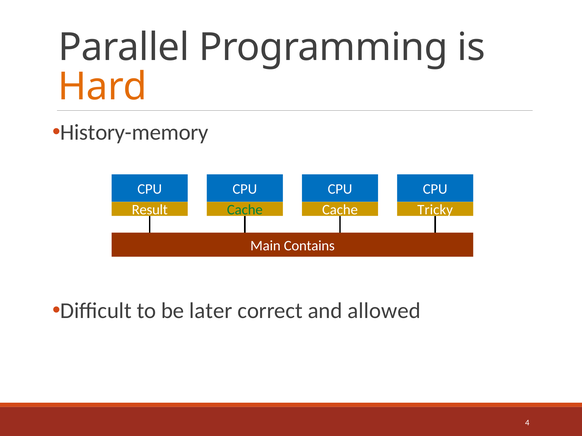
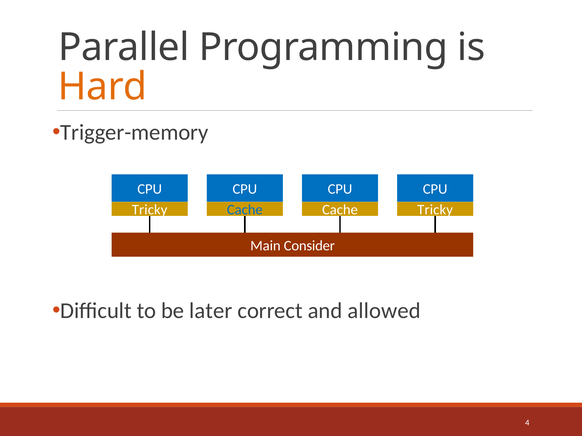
History-memory: History-memory -> Trigger-memory (134, 132)
Result: Result -> Tricky (150, 210)
Cache colour: green -> blue (245, 210)
Contains: Contains -> Consider (309, 246)
